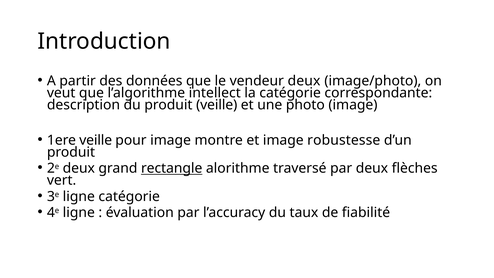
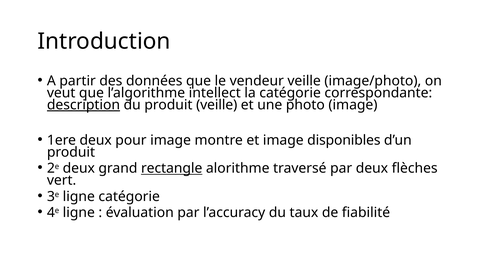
vendeur deux: deux -> veille (304, 81)
description underline: none -> present (83, 105)
1ere veille: veille -> deux (96, 140)
robustesse: robustesse -> disponibles (344, 140)
